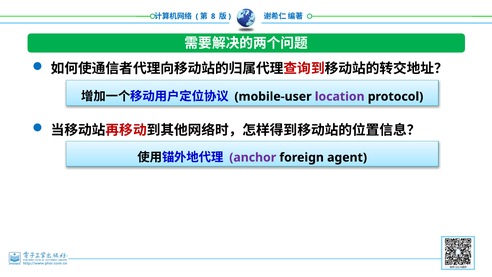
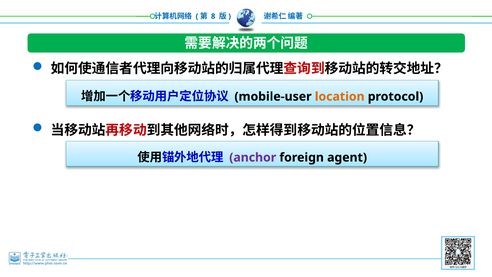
location colour: purple -> orange (340, 96)
